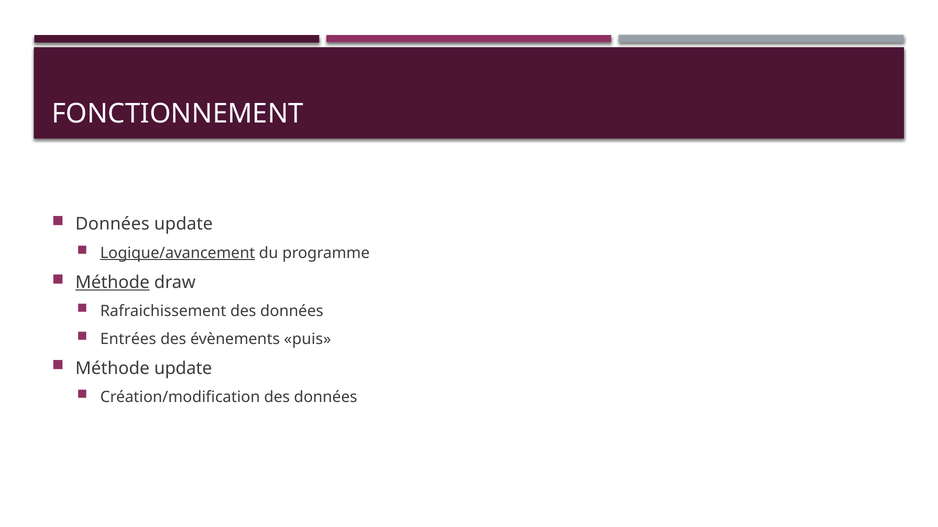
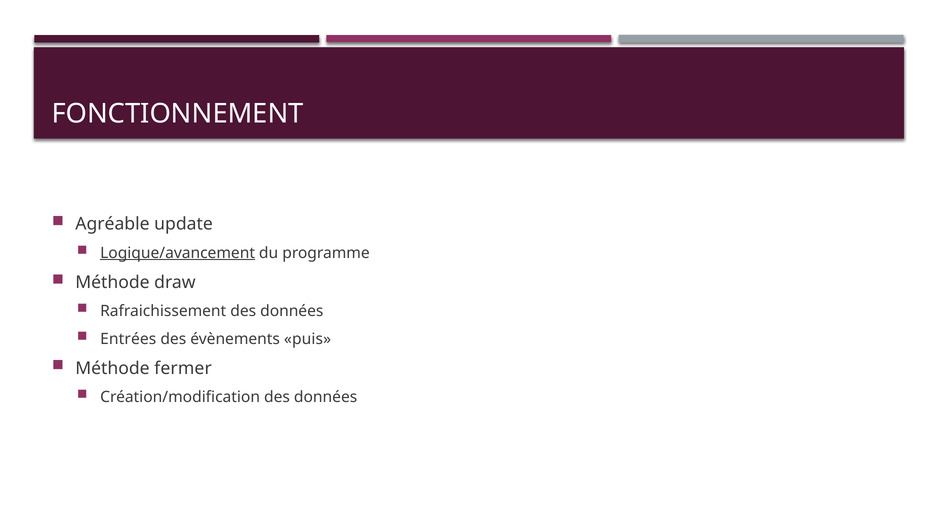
Données: Données -> Agréable (112, 224)
Méthode underline: present -> none (112, 283)
Méthode update: update -> fermer (183, 369)
